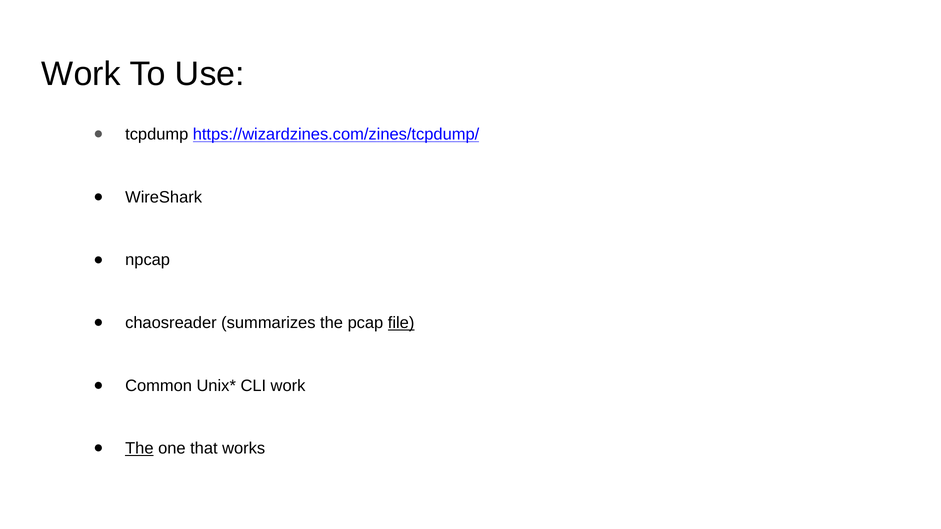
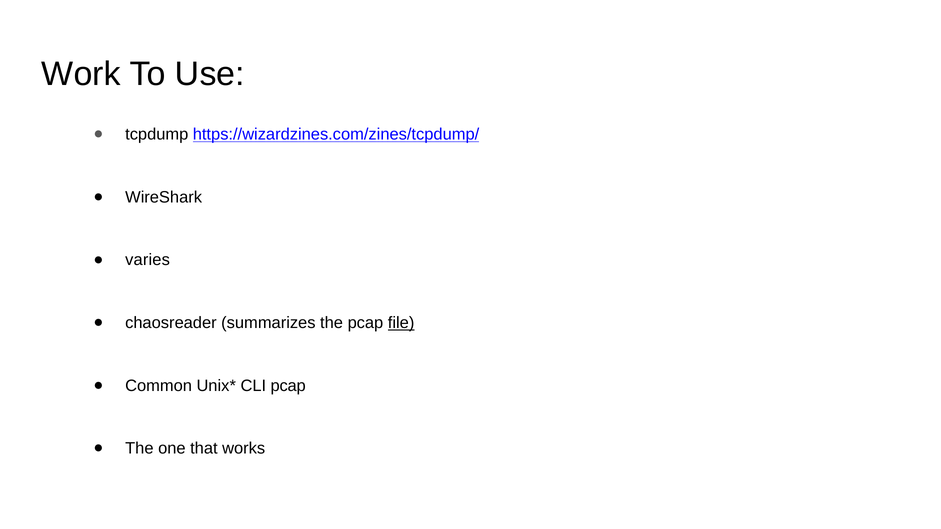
npcap: npcap -> varies (148, 260)
CLI work: work -> pcap (288, 386)
The underline: present -> none (139, 449)
